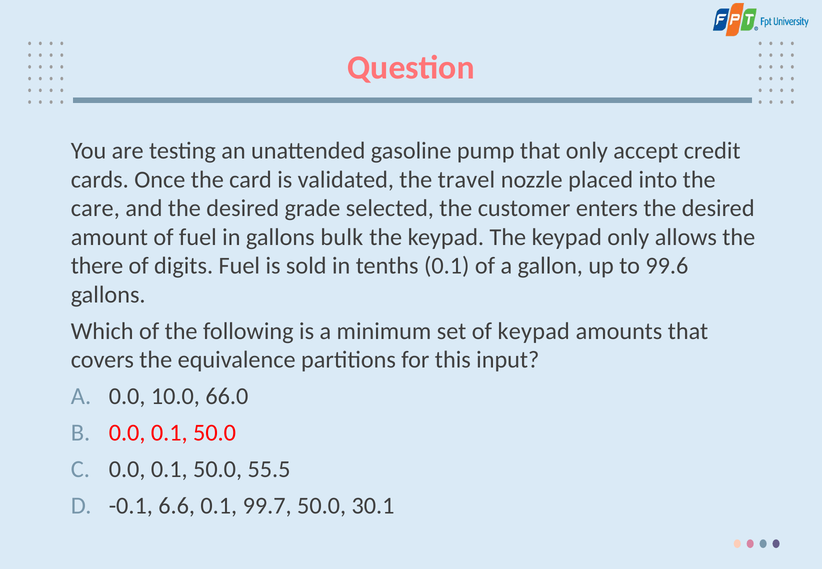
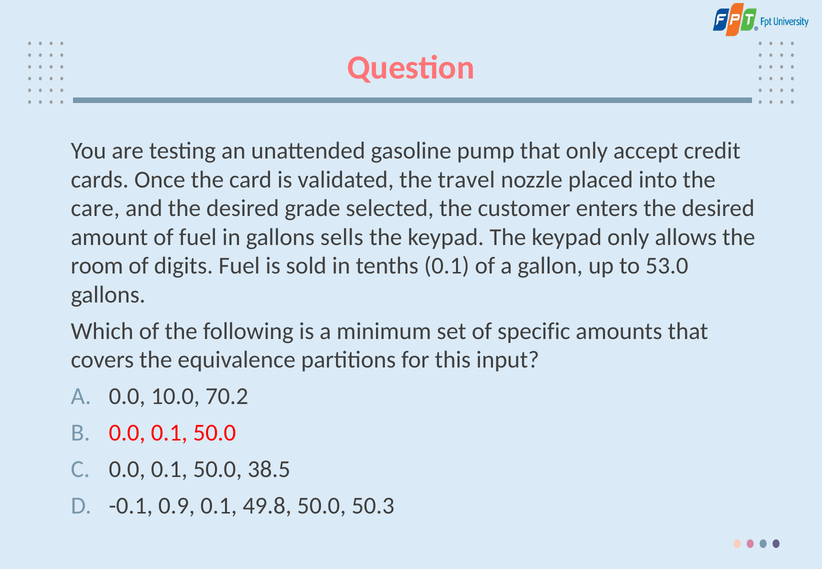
bulk: bulk -> sells (342, 237)
there: there -> room (97, 266)
99.6: 99.6 -> 53.0 (667, 266)
of keypad: keypad -> specific (534, 331)
66.0: 66.0 -> 70.2 (227, 396)
55.5: 55.5 -> 38.5 (269, 469)
6.6: 6.6 -> 0.9 (177, 506)
99.7: 99.7 -> 49.8 (267, 506)
30.1: 30.1 -> 50.3 (373, 506)
